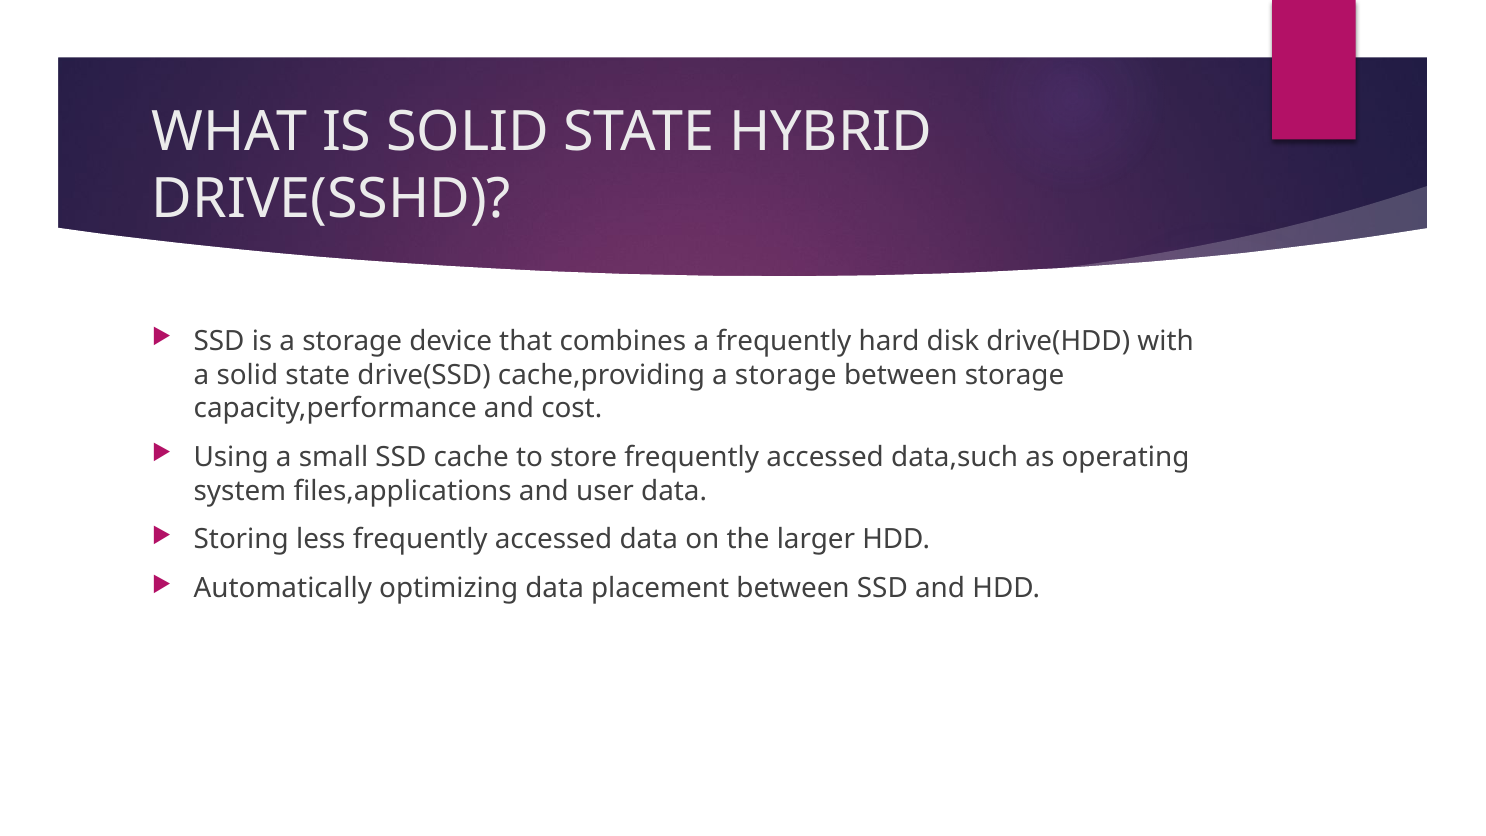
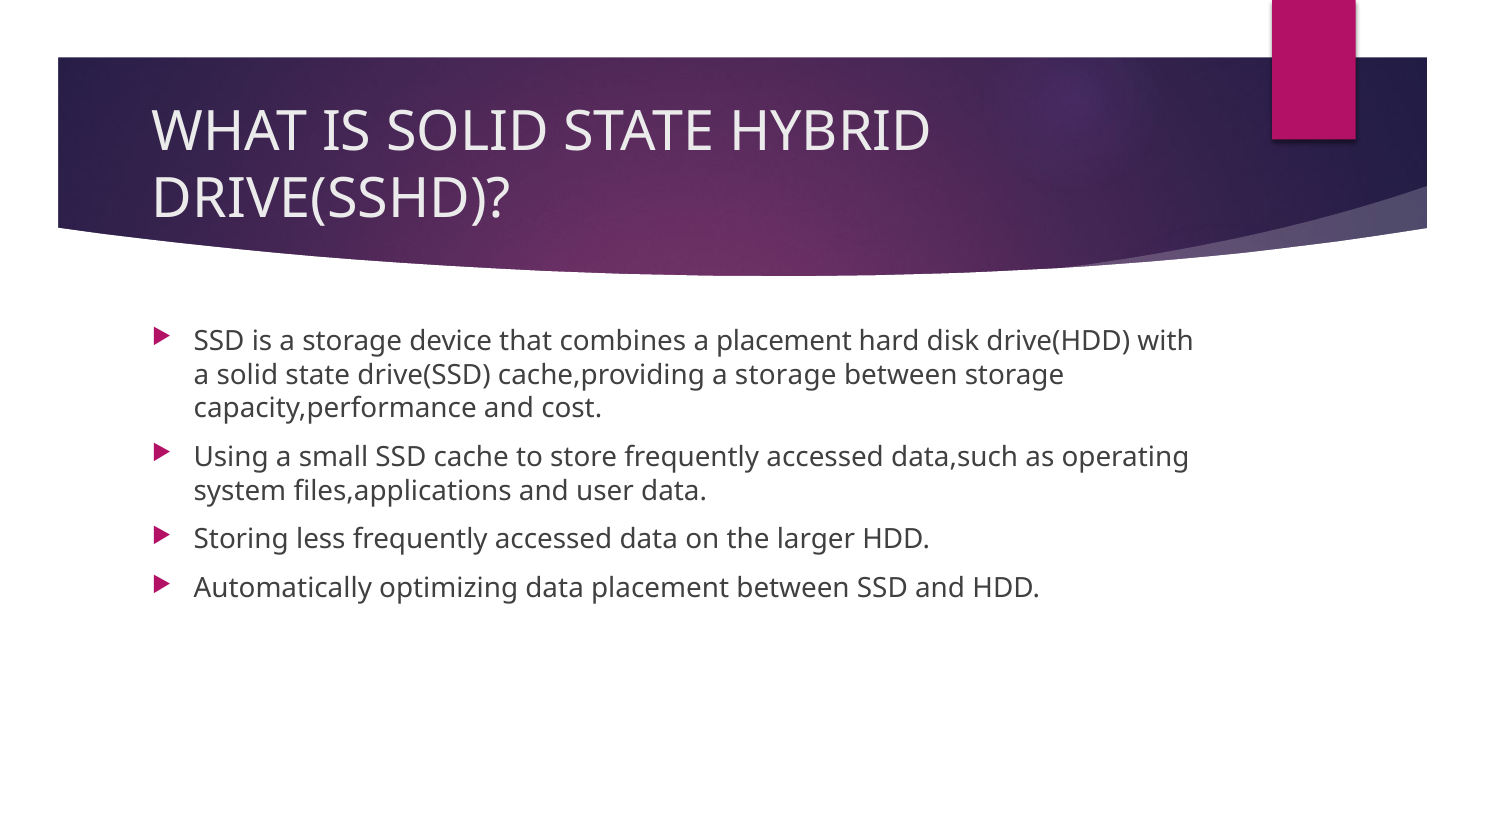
a frequently: frequently -> placement (784, 342)
